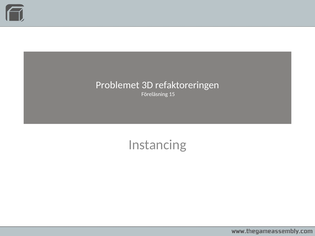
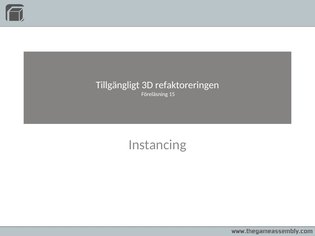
Problemet: Problemet -> Tillgängligt (118, 85)
